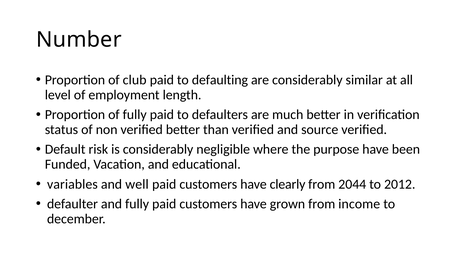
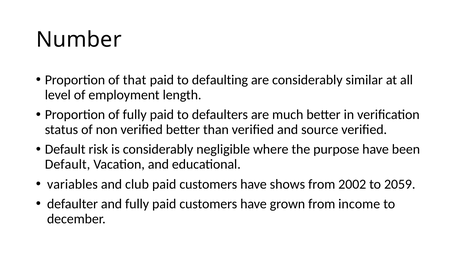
club: club -> that (135, 80)
Funded: Funded -> Default (68, 164)
well: well -> club (137, 184)
clearly: clearly -> shows (287, 184)
2044: 2044 -> 2002 (352, 184)
2012: 2012 -> 2059 (400, 184)
